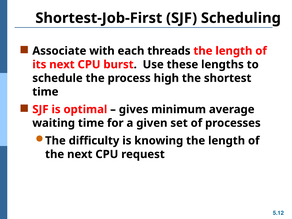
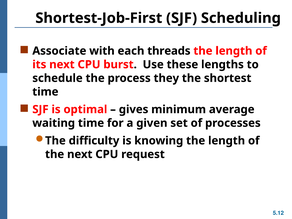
high: high -> they (166, 78)
